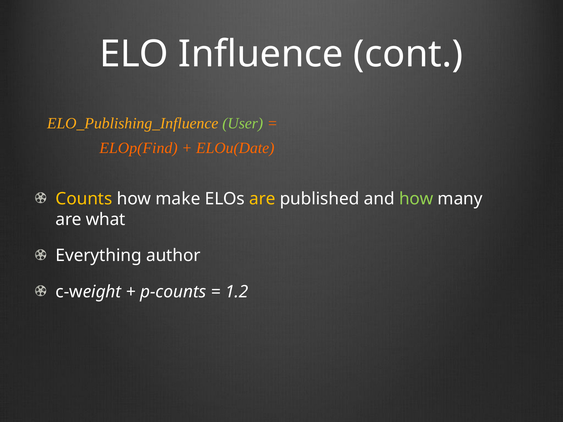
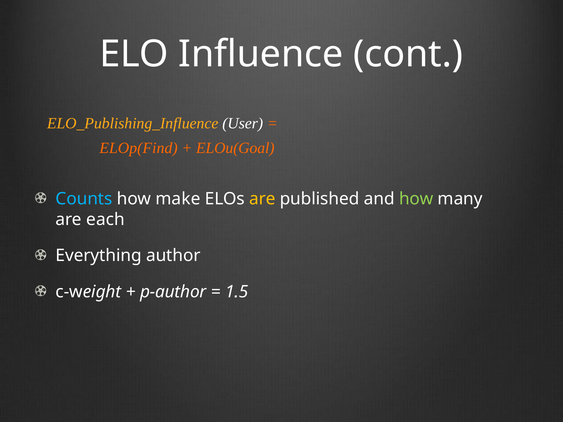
User colour: light green -> white (243, 124)
ELOu(Date: ELOu(Date -> ELOu(Goal (235, 148)
Counts colour: yellow -> light blue (84, 199)
what: what -> each (106, 219)
p-counts: p-counts -> p-author (173, 292)
1.2: 1.2 -> 1.5 (237, 292)
